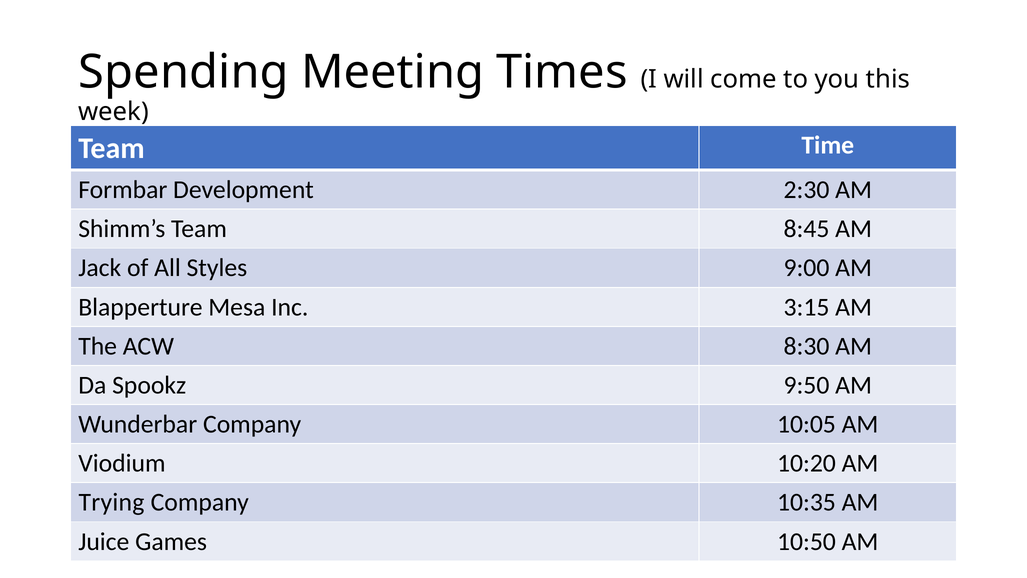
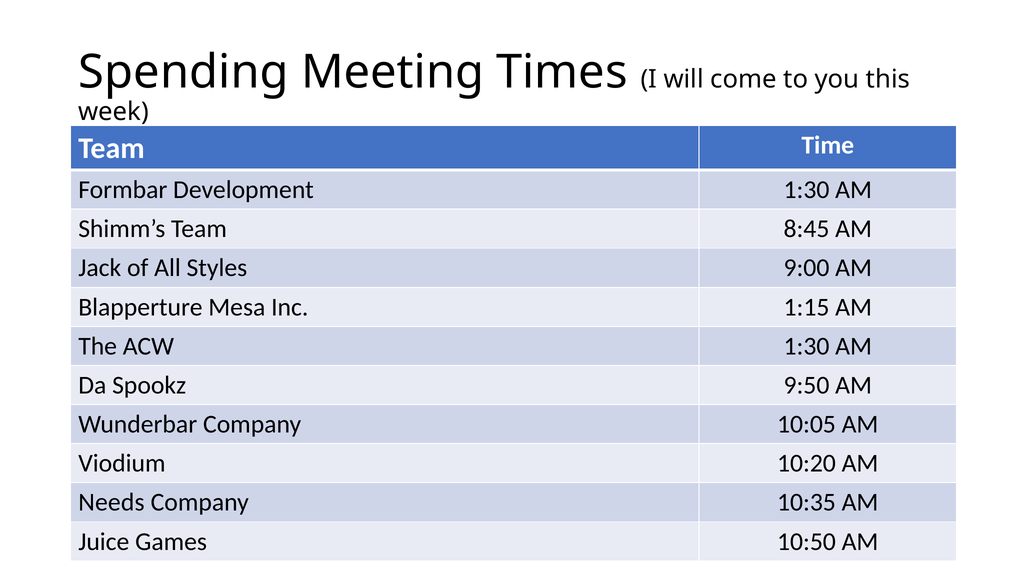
Development 2:30: 2:30 -> 1:30 (806, 190)
3:15: 3:15 -> 1:15 (806, 307)
ACW 8:30: 8:30 -> 1:30 (806, 346)
Trying: Trying -> Needs (111, 502)
